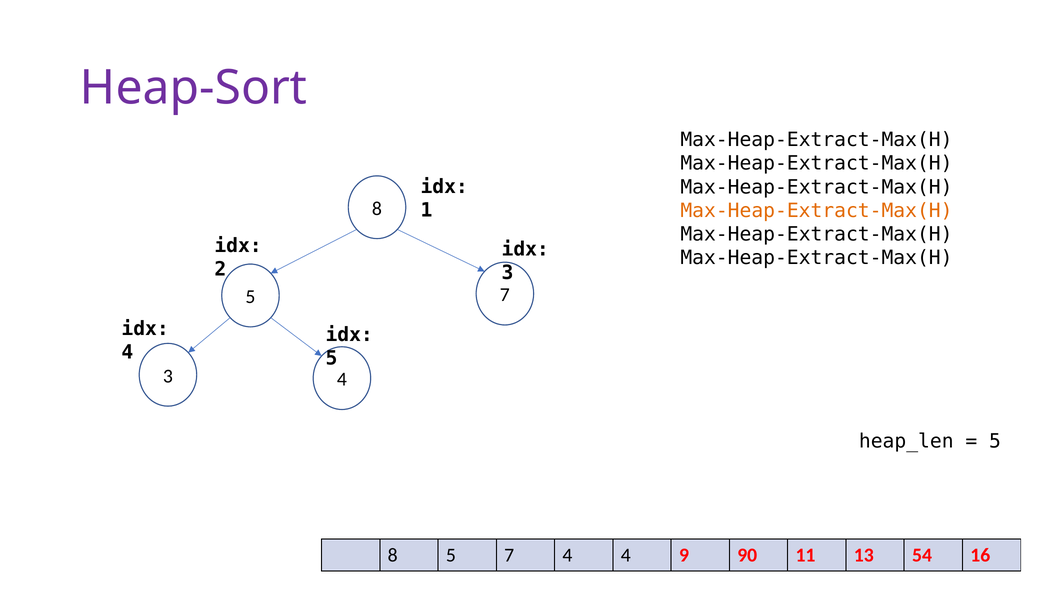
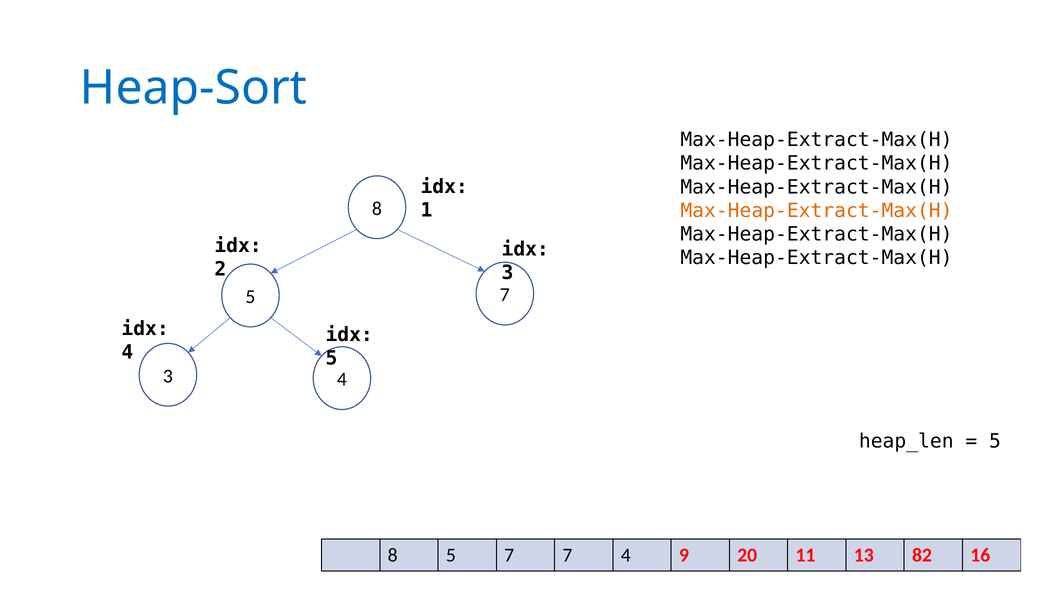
Heap-Sort colour: purple -> blue (194, 88)
7 4: 4 -> 7 (567, 555)
90: 90 -> 20 (747, 555)
54: 54 -> 82 (922, 555)
